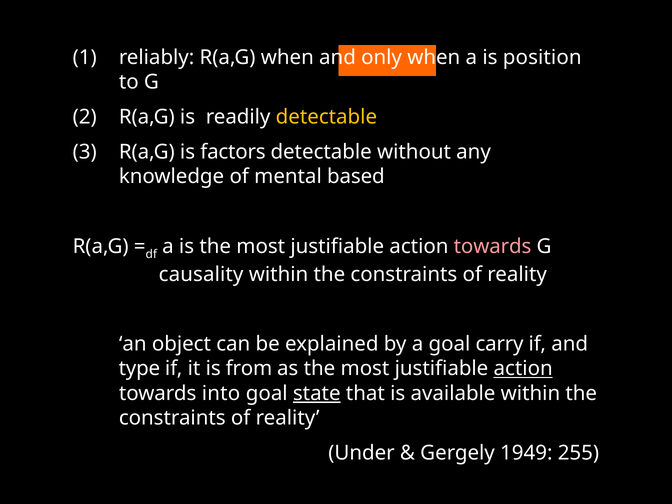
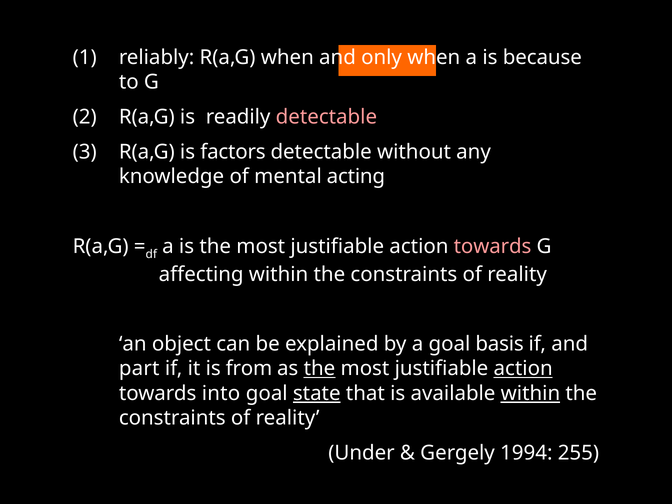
position: position -> because (542, 57)
detectable colour: yellow -> pink (326, 117)
based: based -> acting (356, 176)
causality: causality -> affecting (201, 274)
carry: carry -> basis (500, 344)
type: type -> part (139, 369)
the underline: none -> present (319, 369)
within underline: none -> present (530, 393)
1949: 1949 -> 1994 (526, 453)
